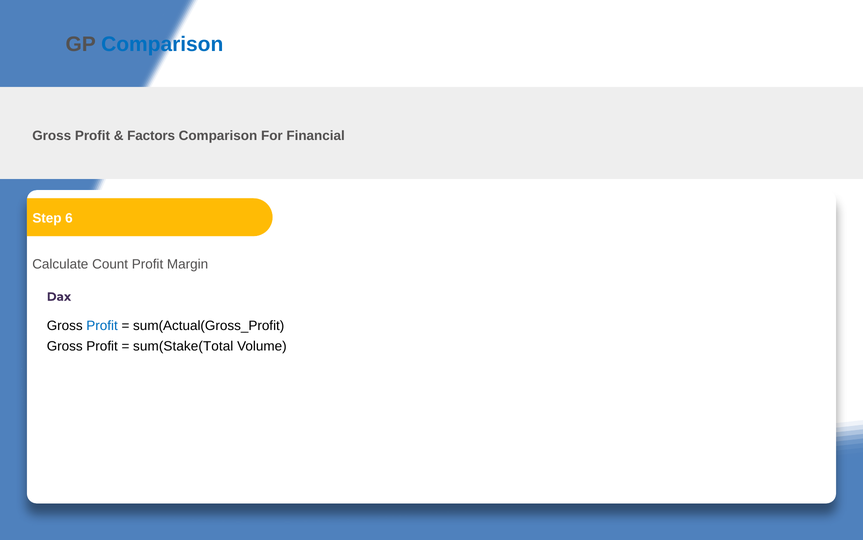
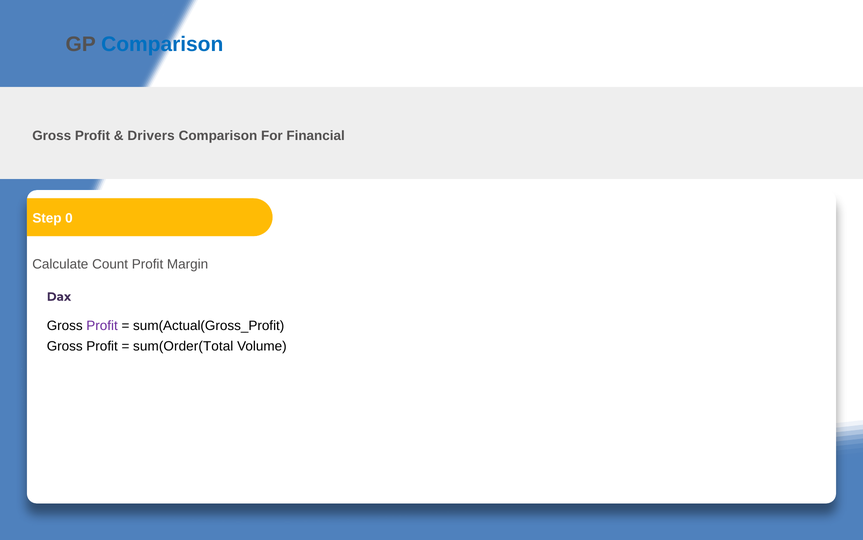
Factors: Factors -> Drivers (151, 135)
6: 6 -> 0 (69, 218)
Profit colour: blue -> purple (102, 326)
sum(Stake(Total: sum(Stake(Total -> sum(Order(Total (183, 346)
